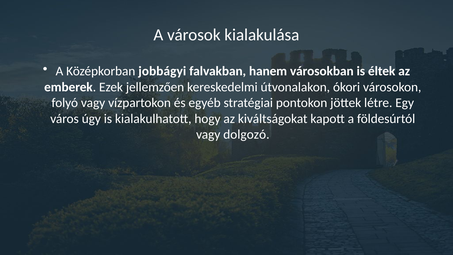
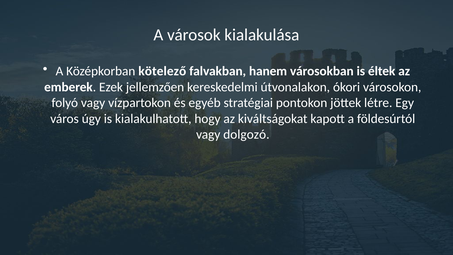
jobbágyi: jobbágyi -> kötelező (162, 71)
